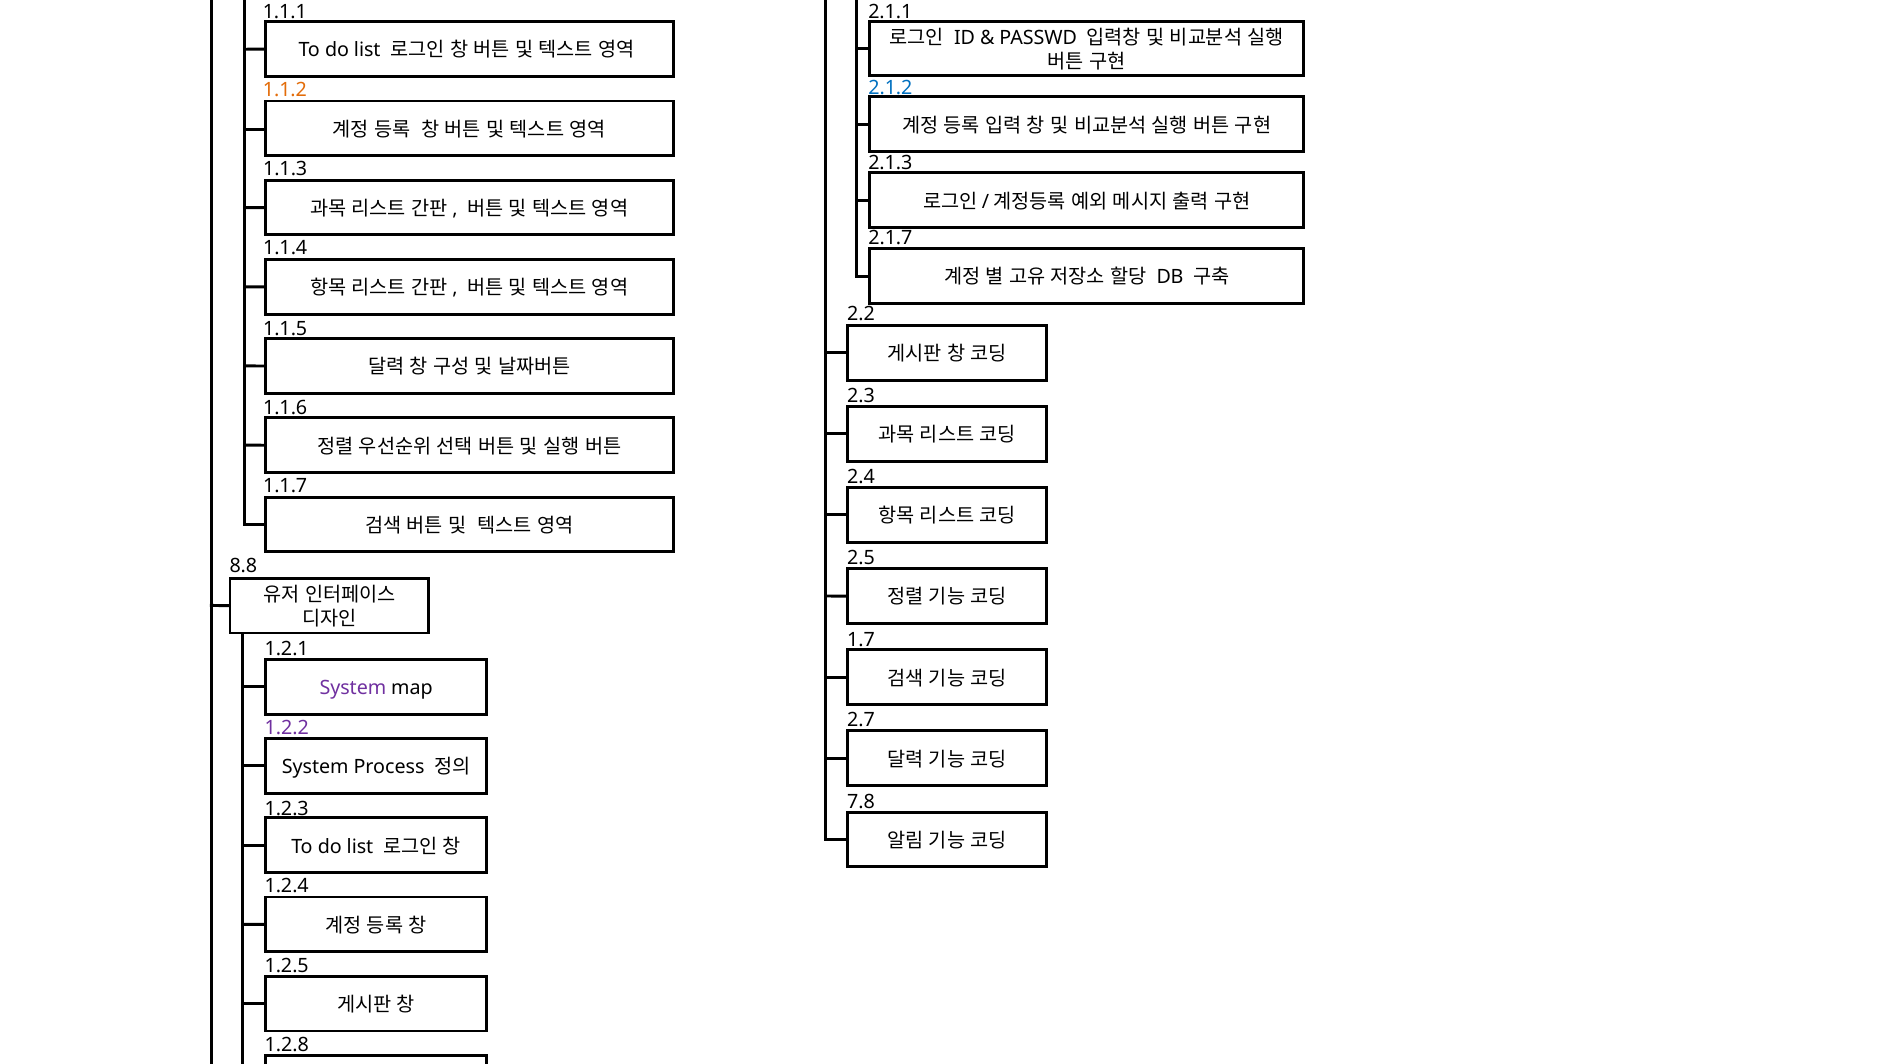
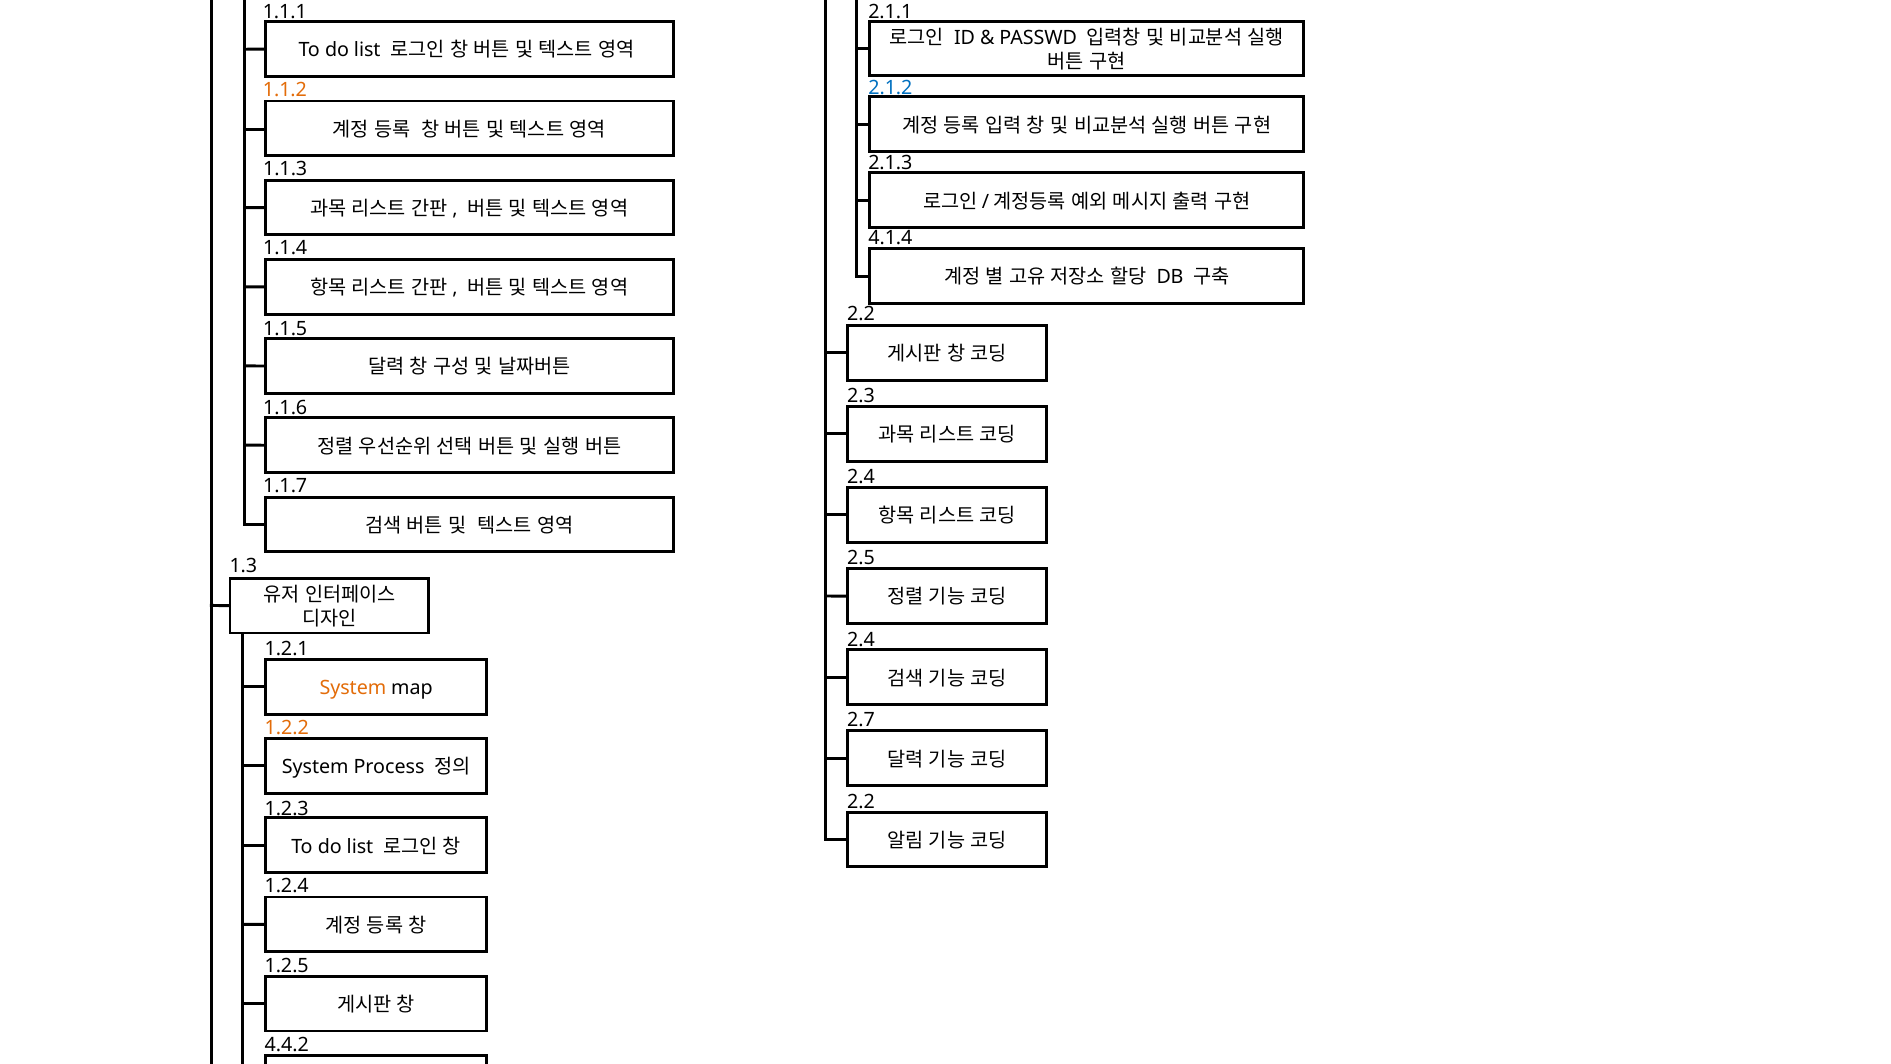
2.1.7: 2.1.7 -> 4.1.4 (890, 238)
8.8: 8.8 -> 1.3 (243, 565)
1.7: 1.7 -> 2.4 (861, 640)
System colour: purple -> orange (353, 688)
1.2.2 colour: purple -> orange (287, 728)
7.8: 7.8 -> 2.2 (861, 801)
1.2.8: 1.2.8 -> 4.4.2 (287, 1045)
